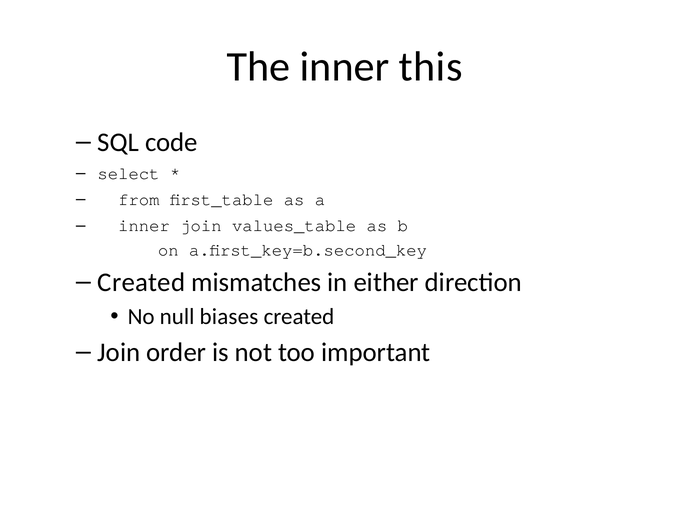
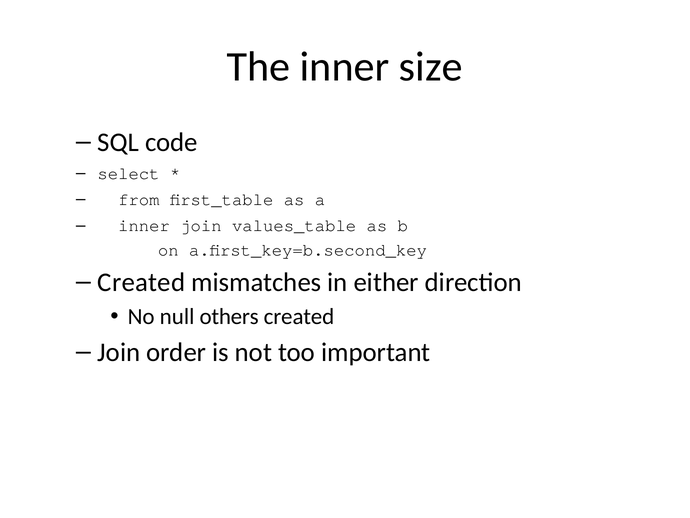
this: this -> size (431, 67)
biases: biases -> others (229, 316)
